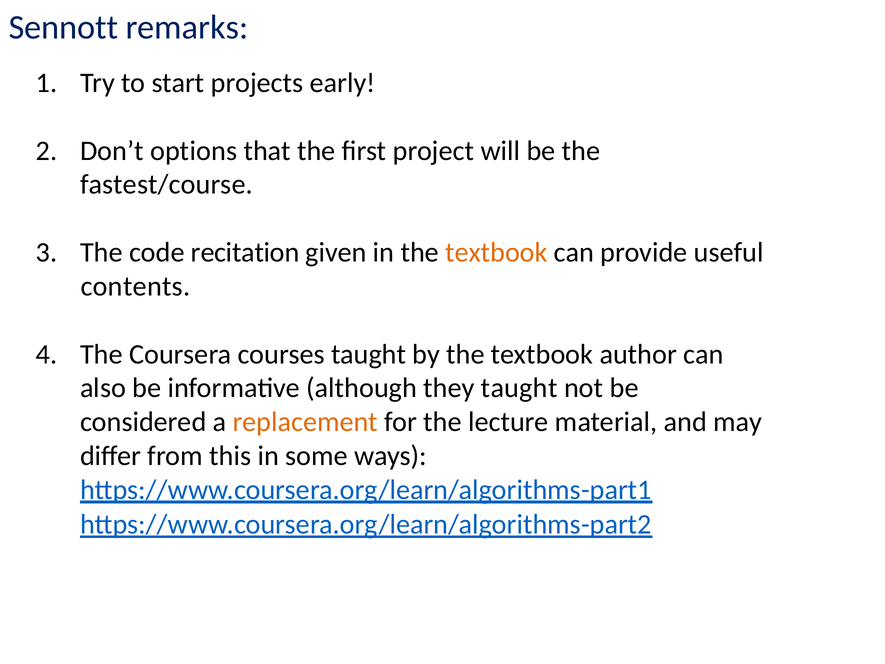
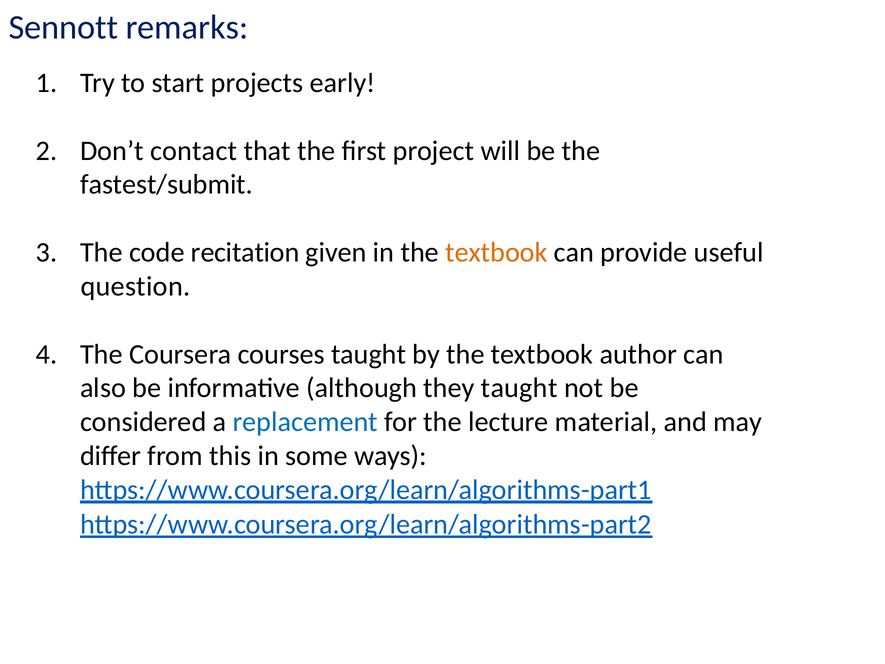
options: options -> contact (194, 151)
fastest/course: fastest/course -> fastest/submit (167, 185)
contents: contents -> question (135, 286)
replacement colour: orange -> blue (305, 422)
